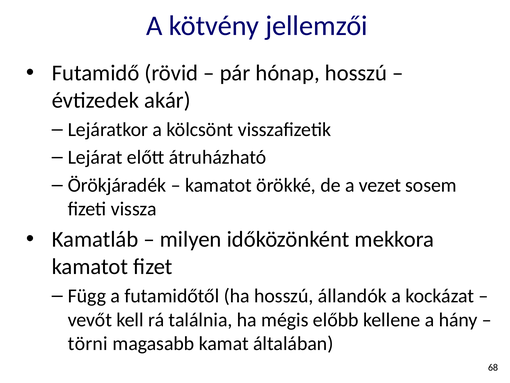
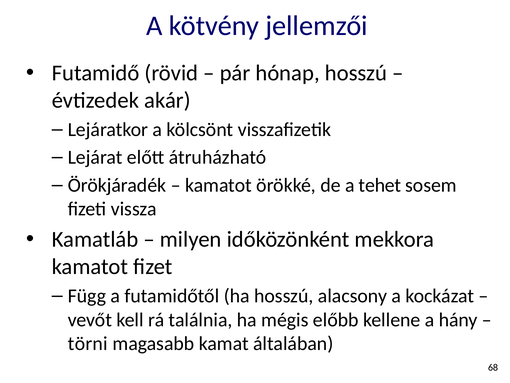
vezet: vezet -> tehet (380, 185)
állandók: állandók -> alacsony (353, 296)
